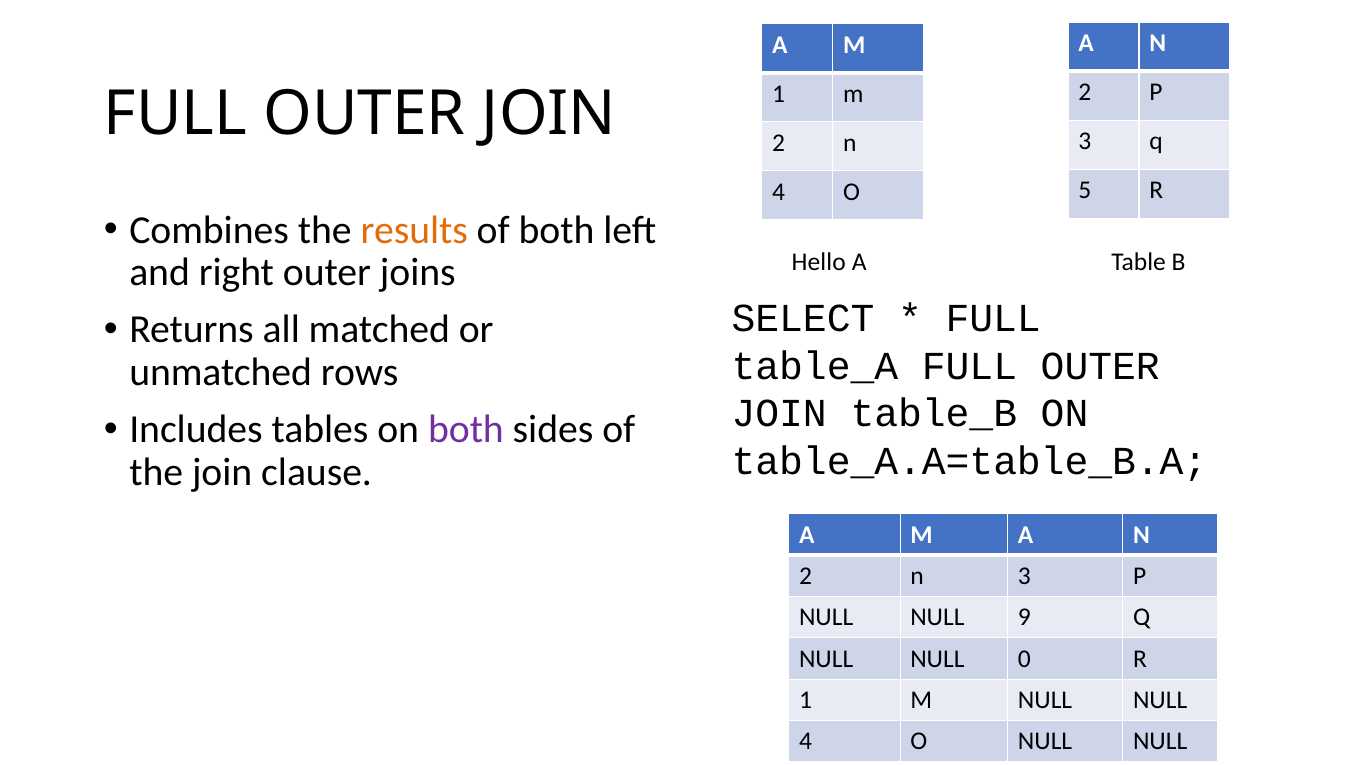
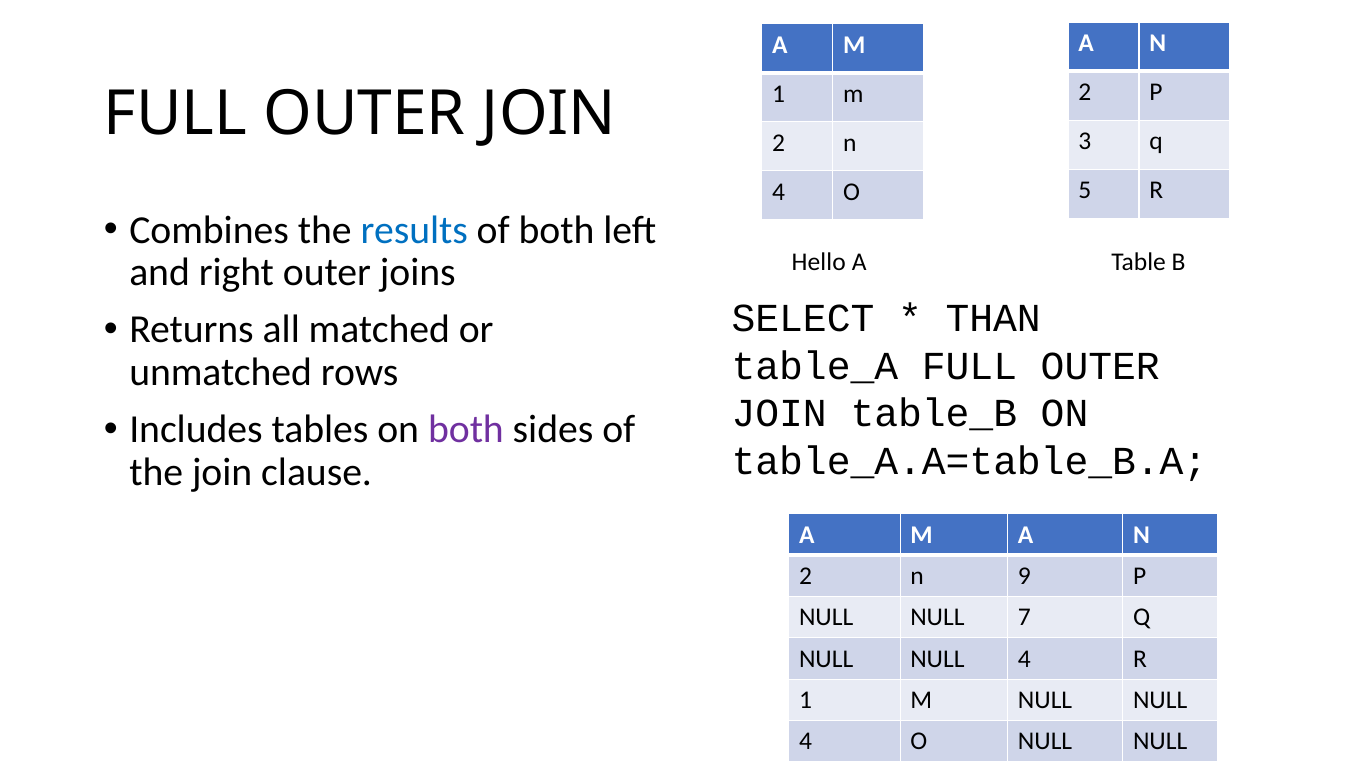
results colour: orange -> blue (414, 230)
FULL: FULL -> THAN (993, 319)
n 3: 3 -> 9 (1024, 576)
9: 9 -> 7 (1024, 618)
0: 0 -> 4 (1024, 659)
